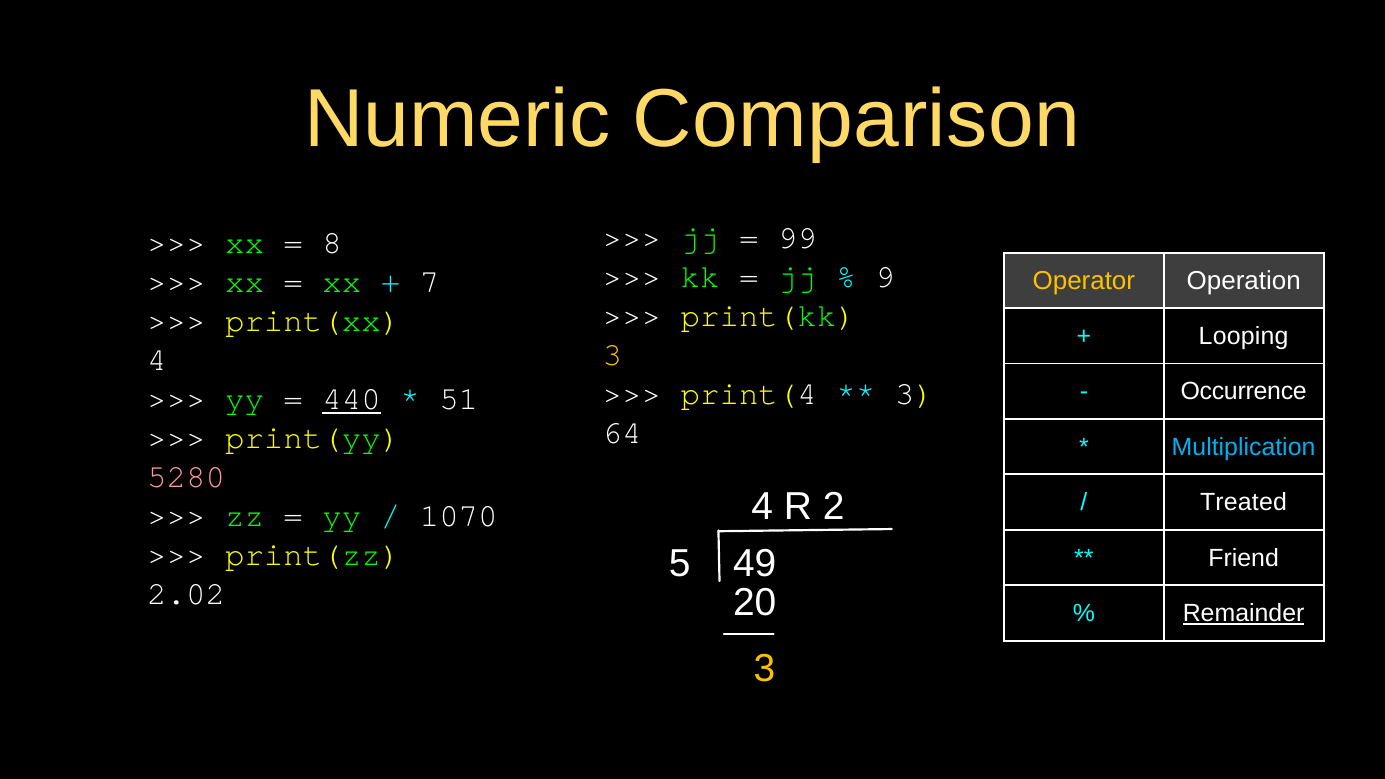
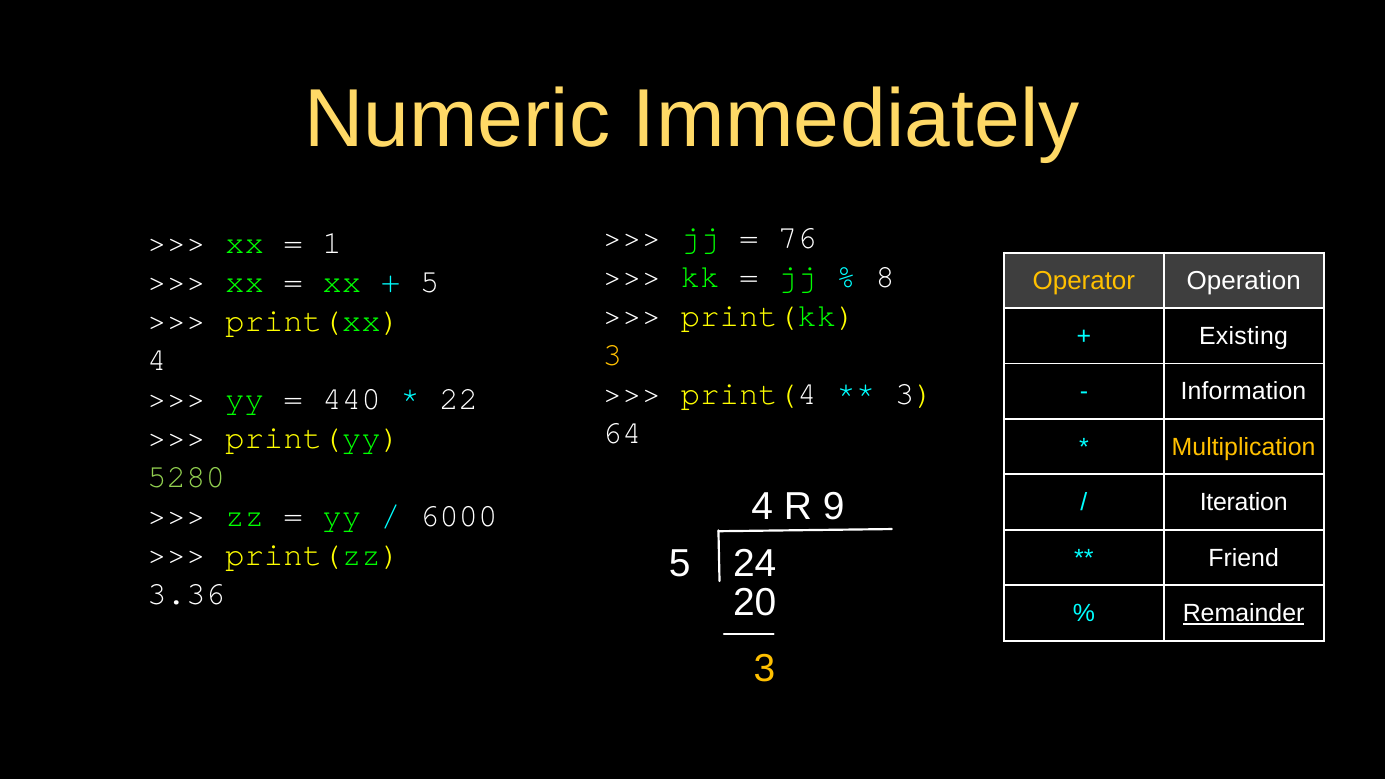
Comparison: Comparison -> Immediately (857, 120)
99: 99 -> 76 (797, 238)
8: 8 -> 1 (332, 243)
9: 9 -> 8 (885, 277)
7: 7 -> 5 (430, 282)
Looping: Looping -> Existing (1244, 336)
Occurrence: Occurrence -> Information (1243, 392)
440 underline: present -> none (352, 399)
51: 51 -> 22 (459, 399)
Multiplication colour: light blue -> yellow (1244, 447)
5280 colour: pink -> light green (186, 477)
2: 2 -> 9 (834, 507)
Treated: Treated -> Iteration (1244, 502)
1070: 1070 -> 6000 (459, 516)
49: 49 -> 24 (755, 564)
2.02: 2.02 -> 3.36 (186, 594)
